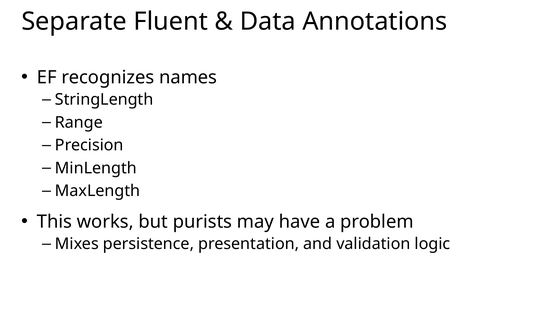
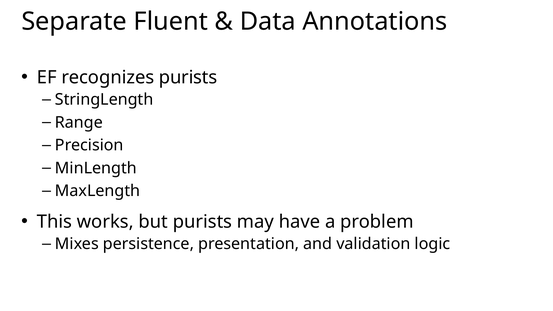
recognizes names: names -> purists (188, 77)
